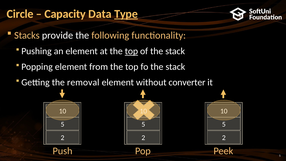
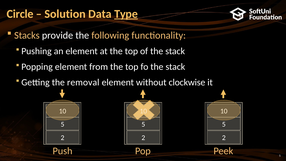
Capacity: Capacity -> Solution (65, 14)
top underline: present -> none (131, 51)
converter: converter -> clockwise (187, 82)
